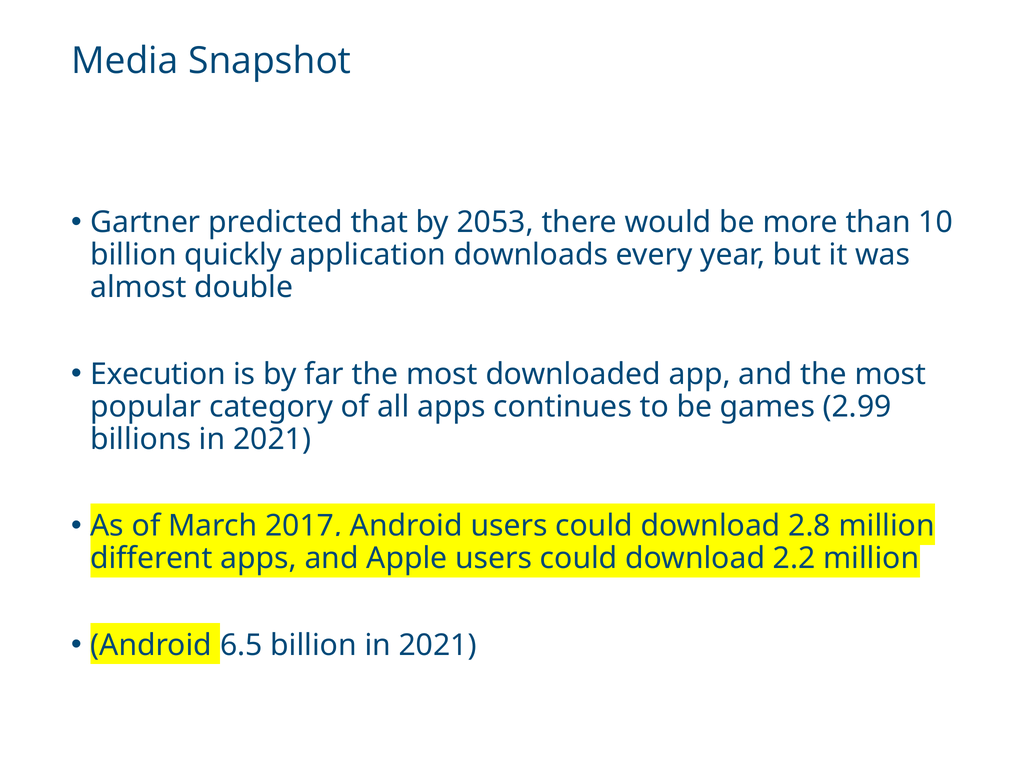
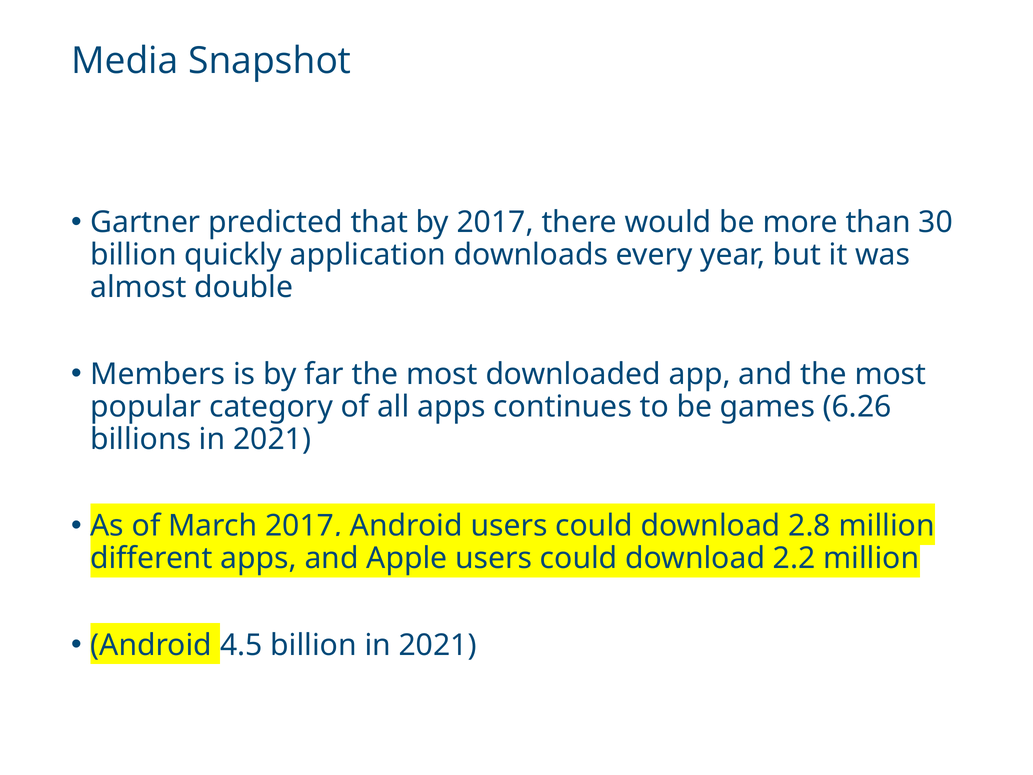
by 2053: 2053 -> 2017 (495, 222)
10: 10 -> 30 (936, 222)
Execution: Execution -> Members (158, 374)
2.99: 2.99 -> 6.26 (857, 407)
6.5: 6.5 -> 4.5 (241, 645)
